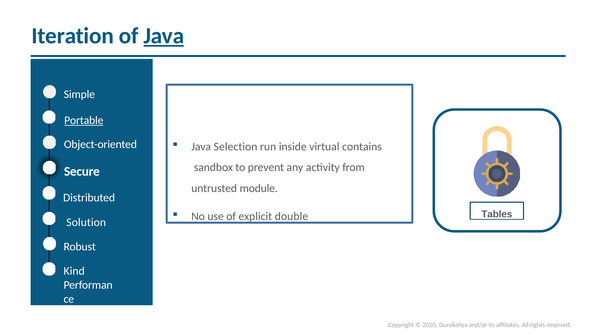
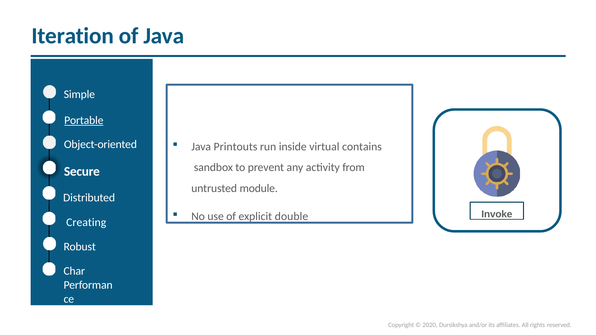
Java underline: present -> none (164, 36)
Selection: Selection -> Printouts (236, 147)
Tables: Tables -> Invoke (497, 214)
Solution: Solution -> Creating (86, 223)
Kind: Kind -> Char (74, 271)
